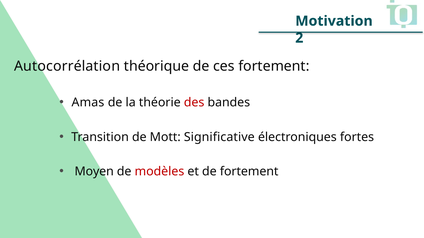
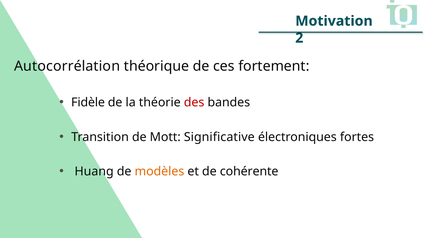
Amas: Amas -> Fidèle (88, 103)
Moyen: Moyen -> Huang (94, 172)
modèles colour: red -> orange (159, 172)
de fortement: fortement -> cohérente (249, 172)
